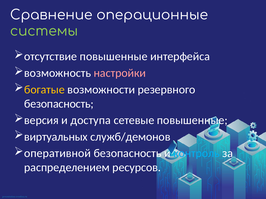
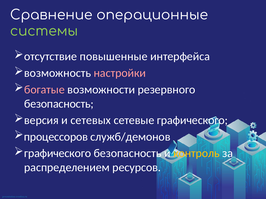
богатые colour: yellow -> pink (44, 90)
доступа: доступа -> сетевых (91, 121)
сетевые повышенные: повышенные -> графического (192, 121)
виртуальных: виртуальных -> процессоров (56, 137)
оперативной: оперативной -> графического (58, 154)
контроль colour: light blue -> yellow (196, 154)
